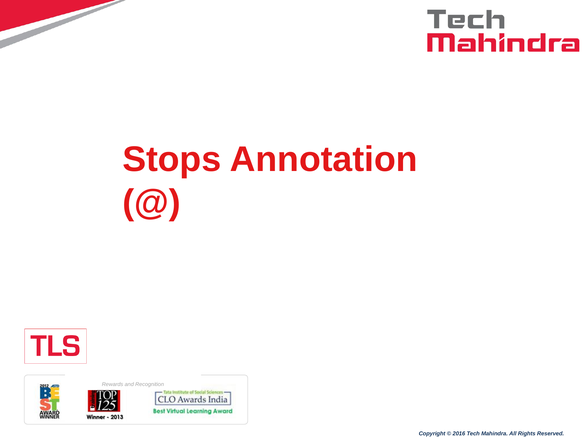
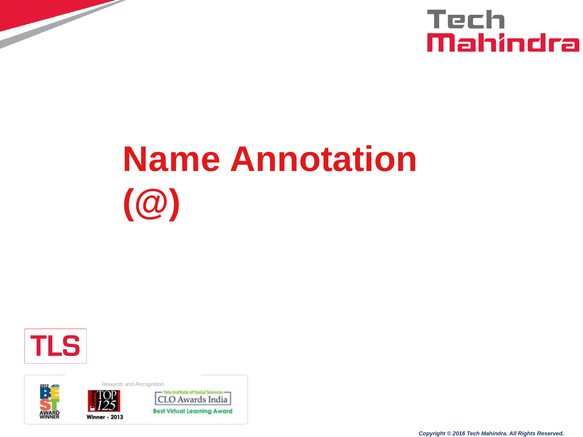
Stops: Stops -> Name (172, 160)
